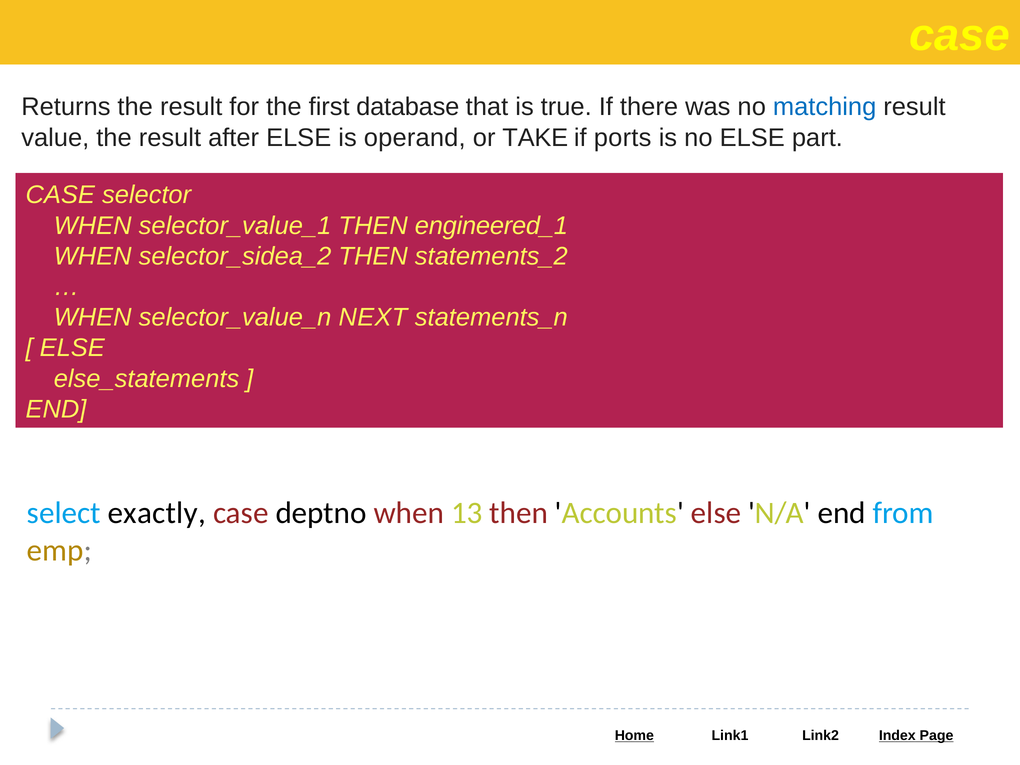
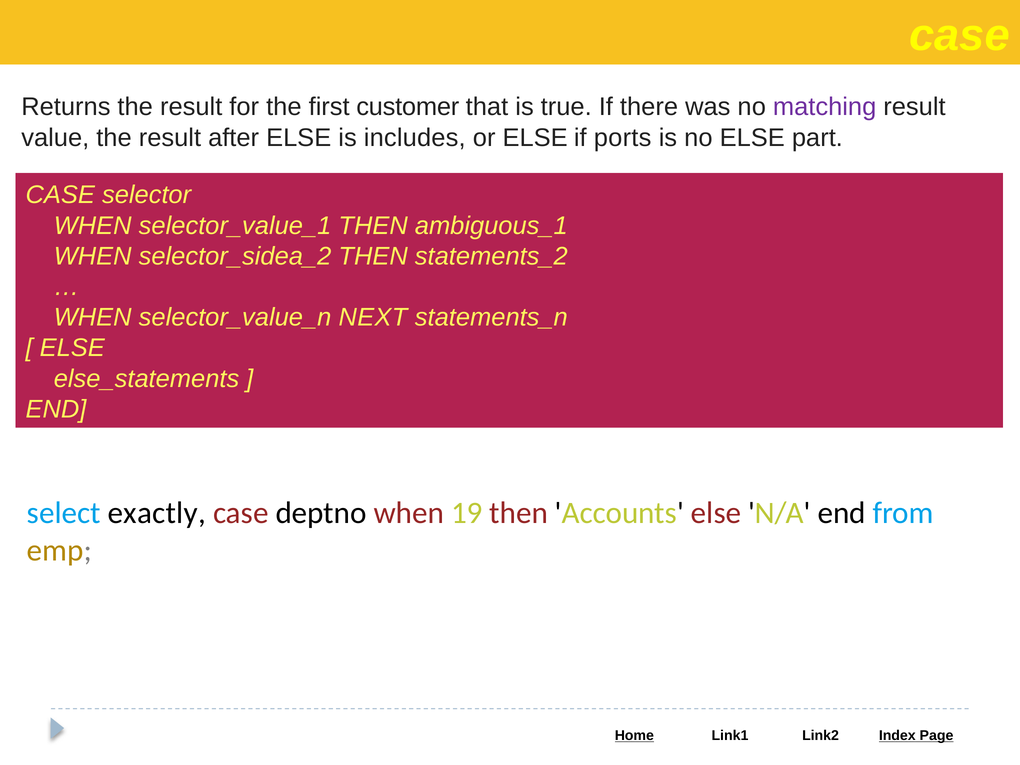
database: database -> customer (408, 107)
matching colour: blue -> purple (825, 107)
operand: operand -> includes (415, 138)
or TAKE: TAKE -> ELSE (535, 138)
engineered_1: engineered_1 -> ambiguous_1 (491, 226)
13: 13 -> 19 (467, 513)
